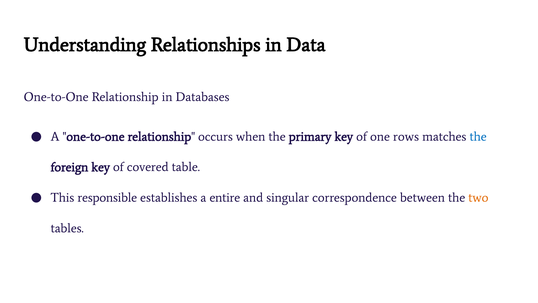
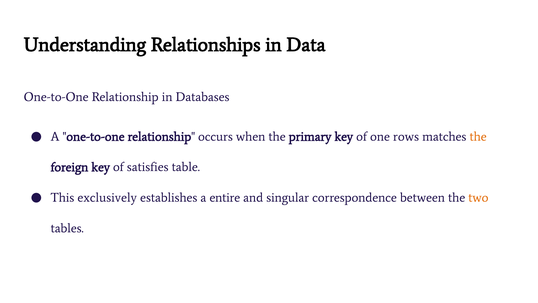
the colour: blue -> orange (478, 136)
covered: covered -> satisfies (148, 167)
responsible: responsible -> exclusively (107, 197)
